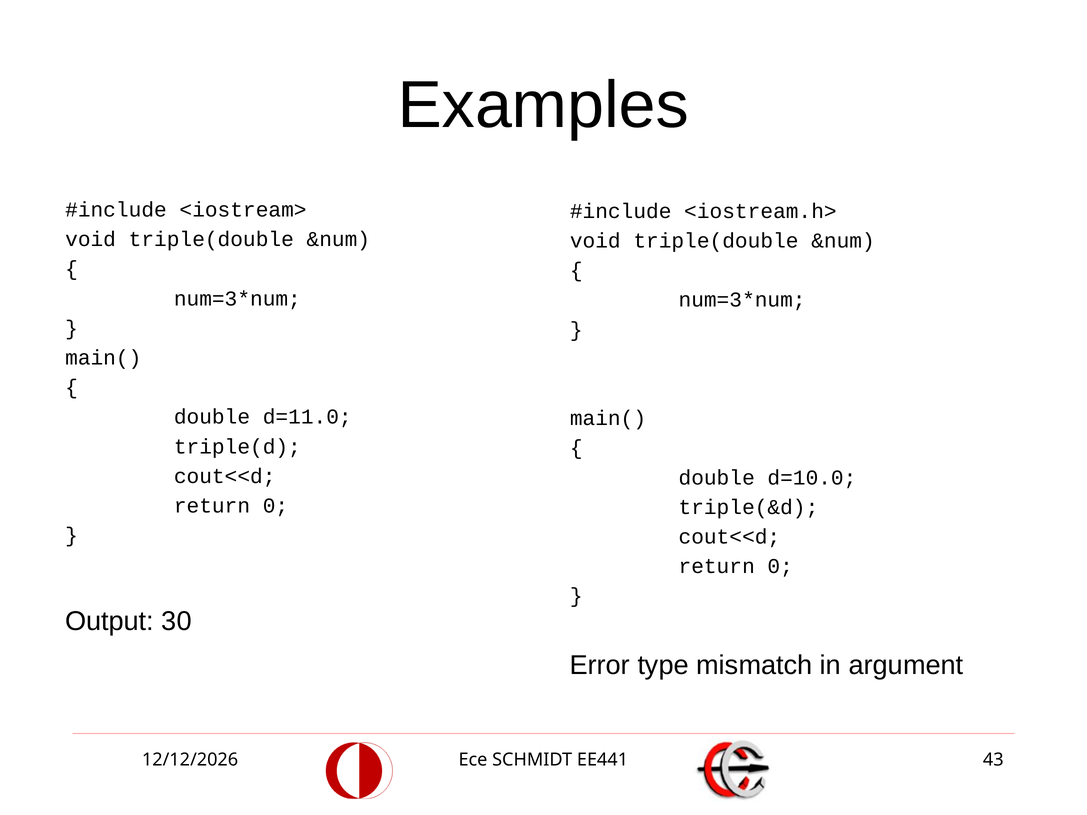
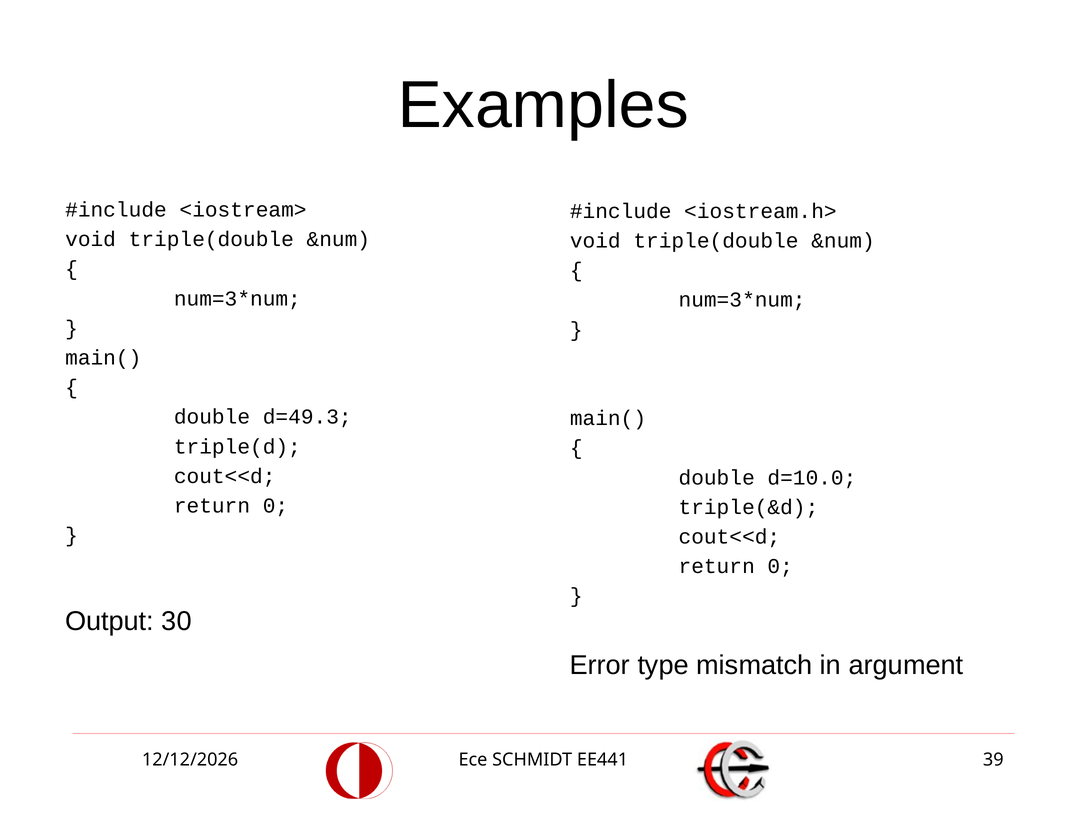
d=11.0: d=11.0 -> d=49.3 (307, 417)
43: 43 -> 39 (993, 760)
